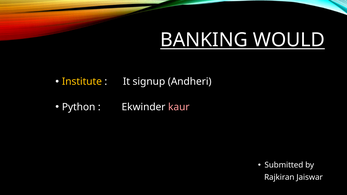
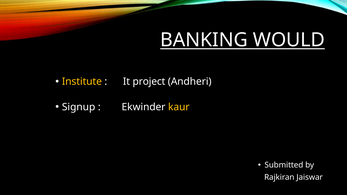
signup: signup -> project (149, 82)
Python: Python -> Signup (79, 107)
kaur colour: pink -> yellow (179, 107)
